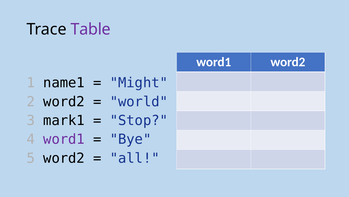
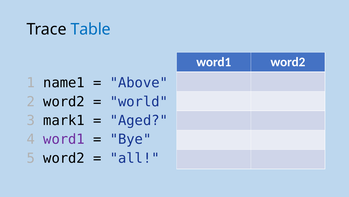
Table colour: purple -> blue (91, 29)
Might: Might -> Above (139, 83)
Stop: Stop -> Aged (139, 120)
